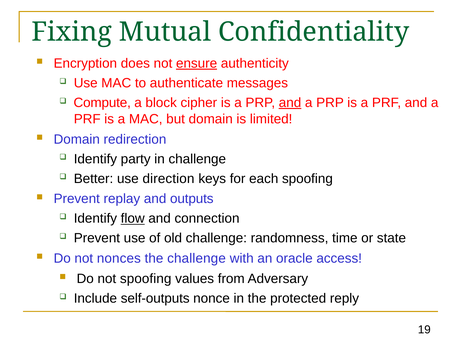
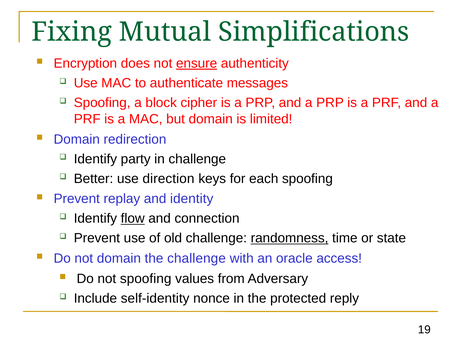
Confidentiality: Confidentiality -> Simplifications (314, 32)
Compute: Compute -> Spoofing (102, 103)
and underline: present -> none (290, 103)
outputs: outputs -> identity (192, 199)
randomness underline: none -> present (290, 238)
not nonces: nonces -> domain (119, 258)
self-outputs: self-outputs -> self-identity (155, 298)
